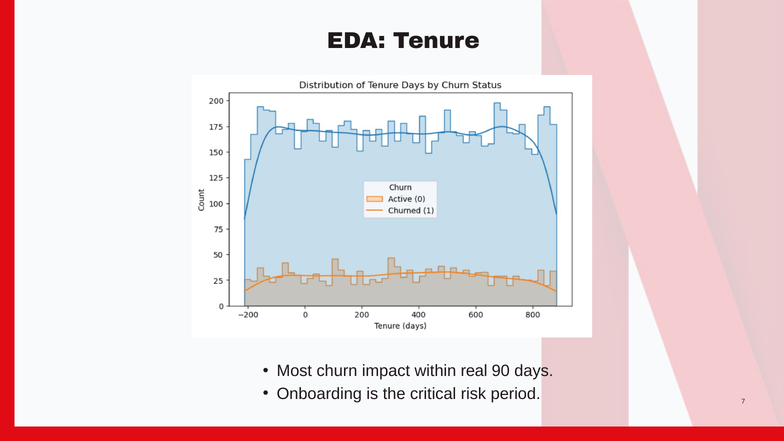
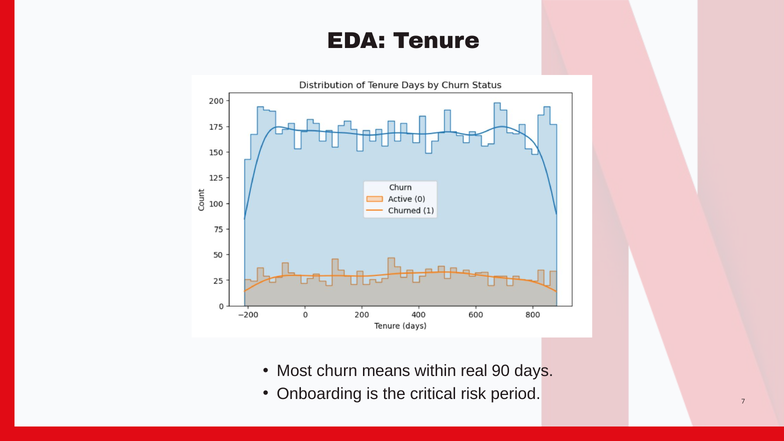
impact: impact -> means (386, 371)
